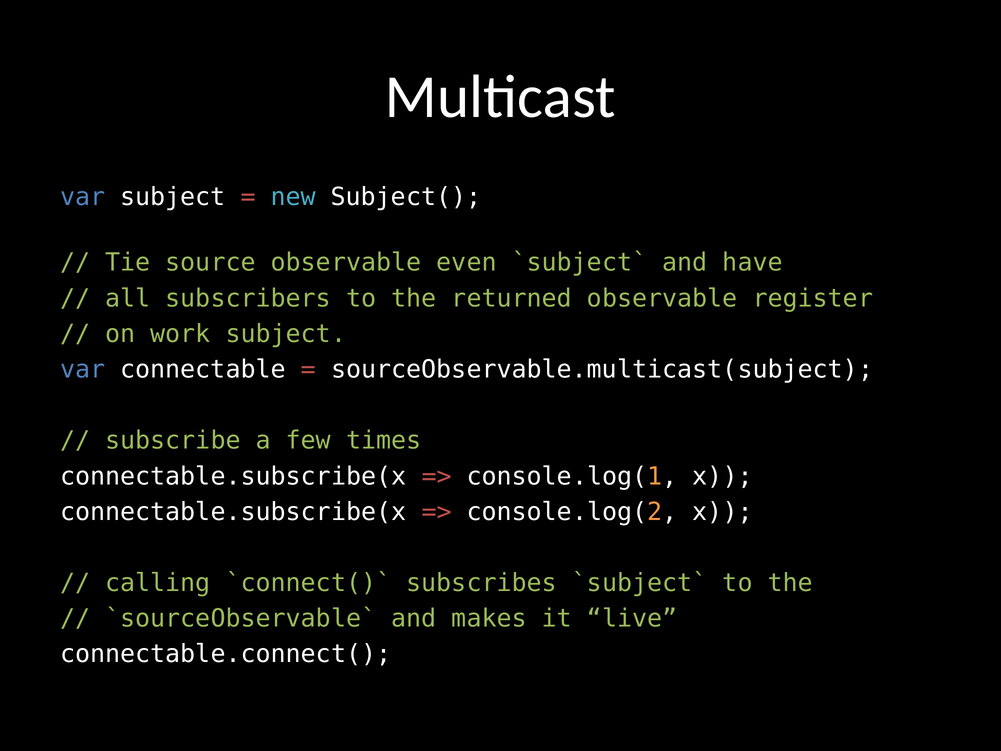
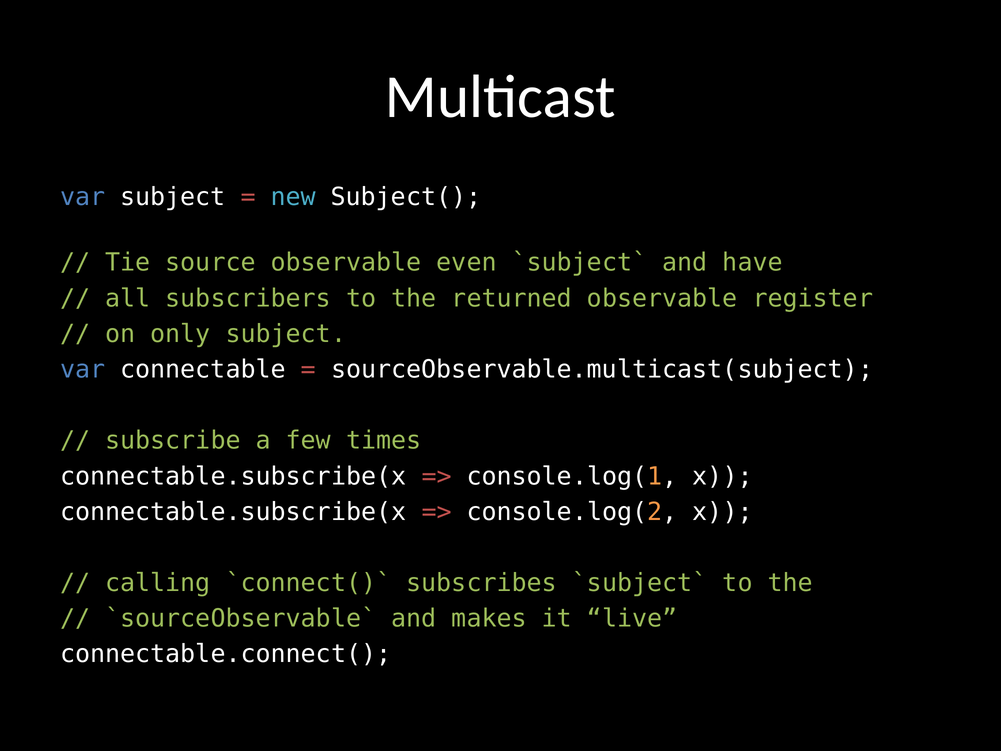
work: work -> only (180, 334)
